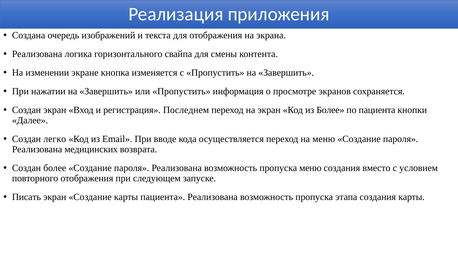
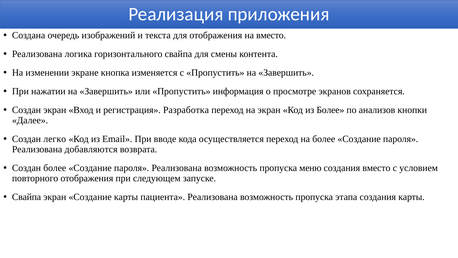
на экрана: экрана -> вместо (271, 35)
Последнем: Последнем -> Разработка (186, 110)
по пациента: пациента -> анализов (377, 110)
на меню: меню -> более (324, 139)
медицинских: медицинских -> добавляются (91, 149)
Писать: Писать -> Свайпа (27, 197)
